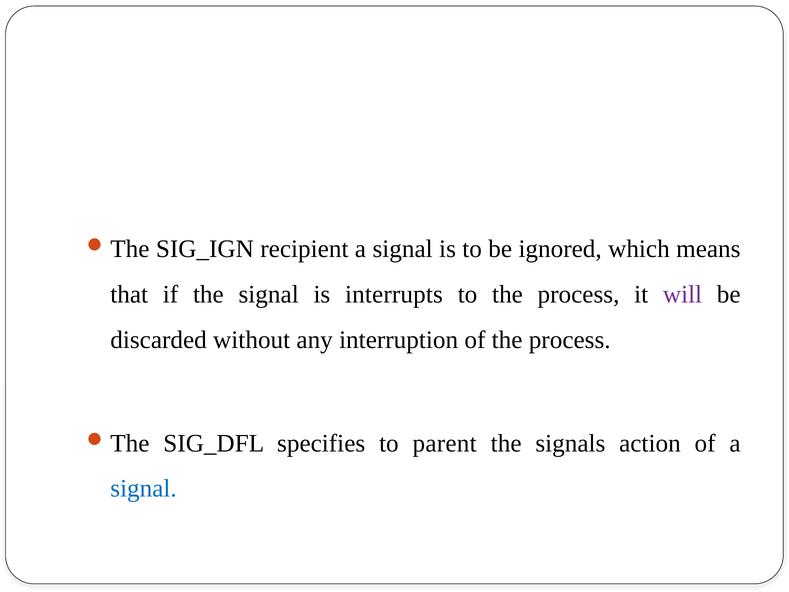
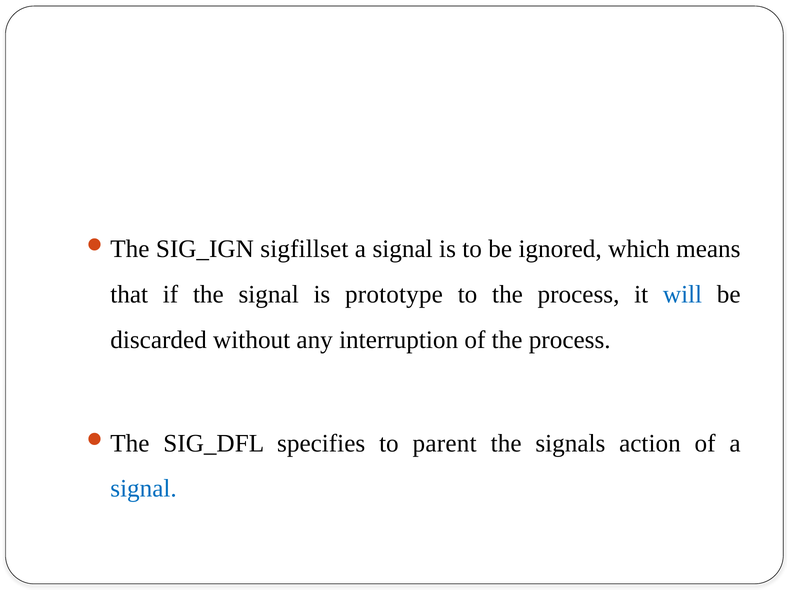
recipient: recipient -> sigfillset (304, 249)
interrupts: interrupts -> prototype (394, 294)
will colour: purple -> blue (683, 294)
